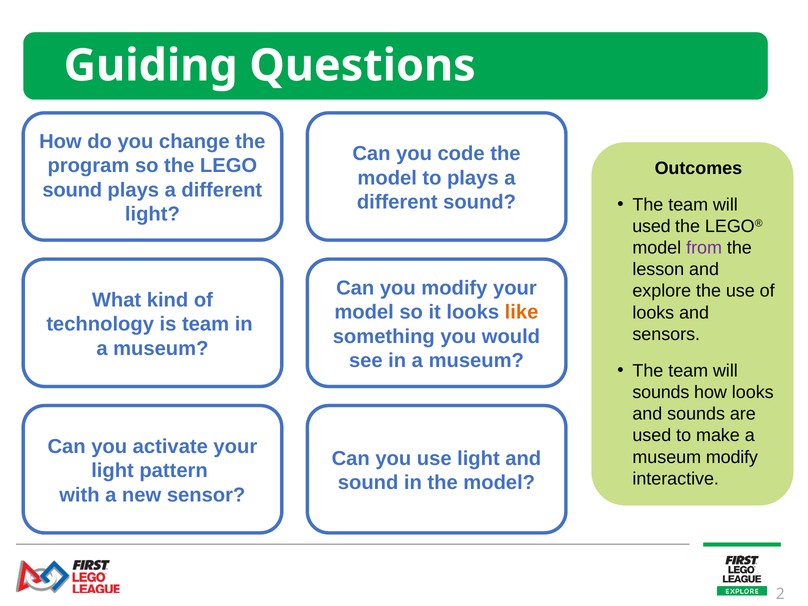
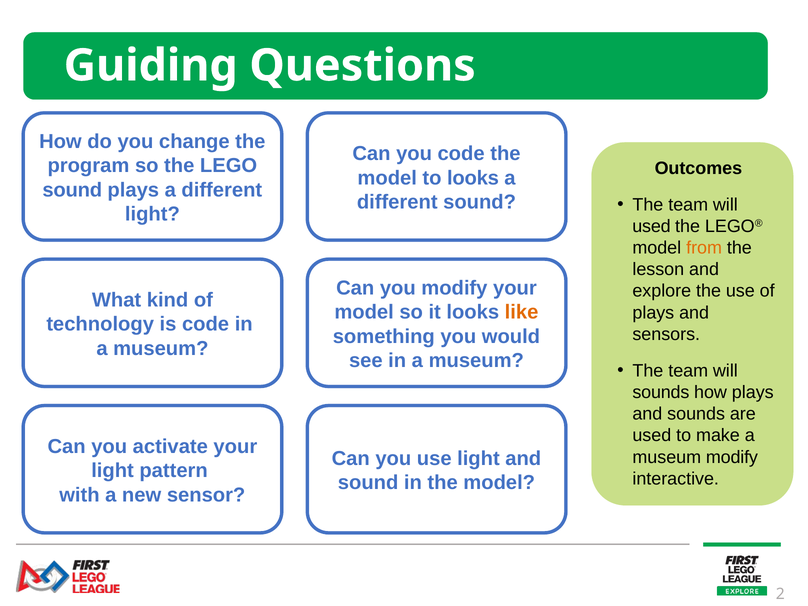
to plays: plays -> looks (473, 178)
from colour: purple -> orange (704, 248)
looks: looks -> plays (653, 313)
is team: team -> code (206, 324)
how looks: looks -> plays (753, 392)
